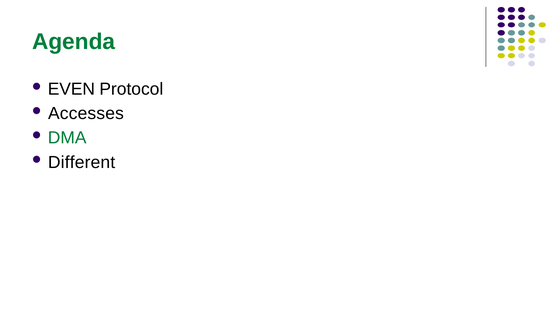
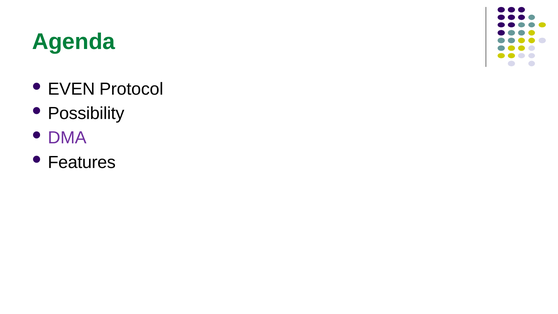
Accesses: Accesses -> Possibility (86, 113)
DMA colour: green -> purple (67, 138)
Different: Different -> Features (82, 162)
